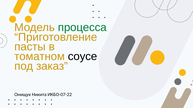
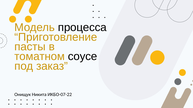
процесса colour: green -> black (82, 28)
